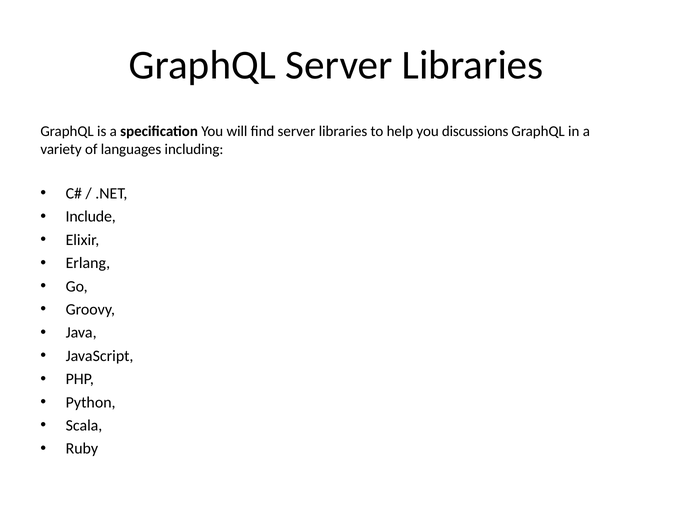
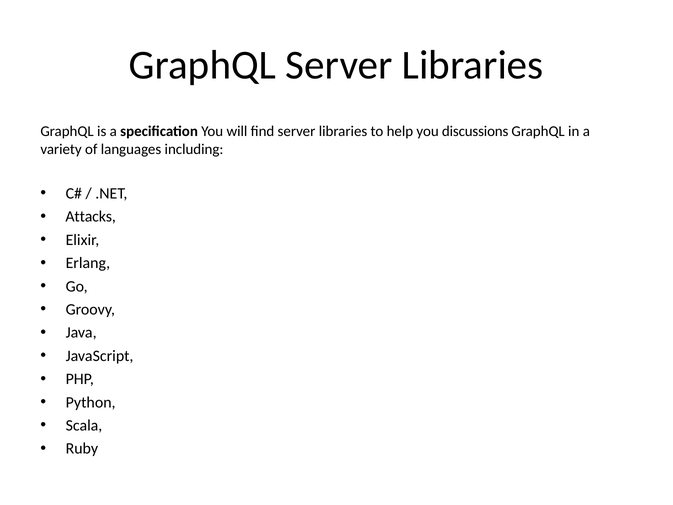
Include: Include -> Attacks (91, 217)
